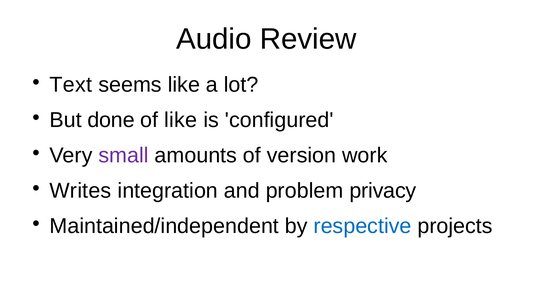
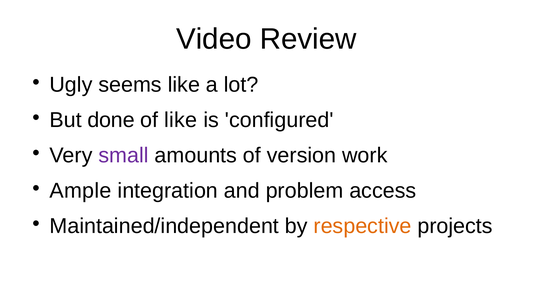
Audio: Audio -> Video (214, 39)
Text: Text -> Ugly (71, 85)
Writes: Writes -> Ample (80, 191)
privacy: privacy -> access (383, 191)
respective colour: blue -> orange (363, 226)
